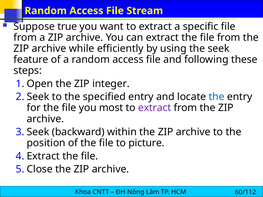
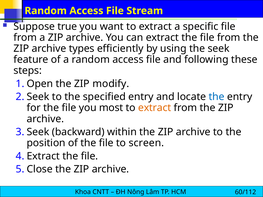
while: while -> types (82, 49)
integer: integer -> modify (111, 84)
extract colour: purple -> orange (155, 108)
picture: picture -> screen (146, 143)
